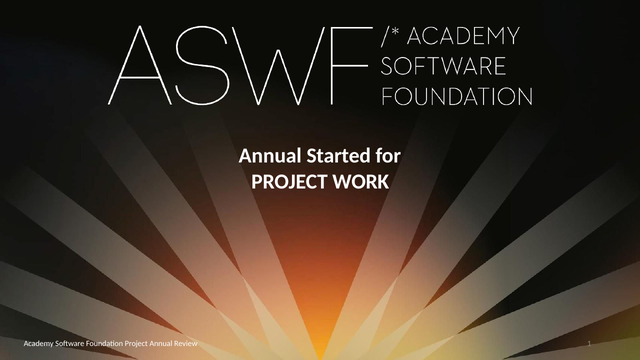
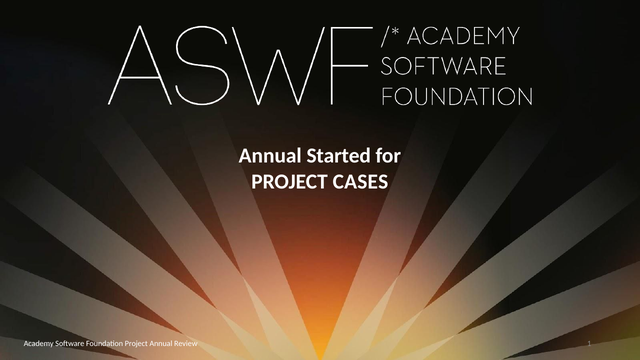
WORK: WORK -> CASES (361, 181)
